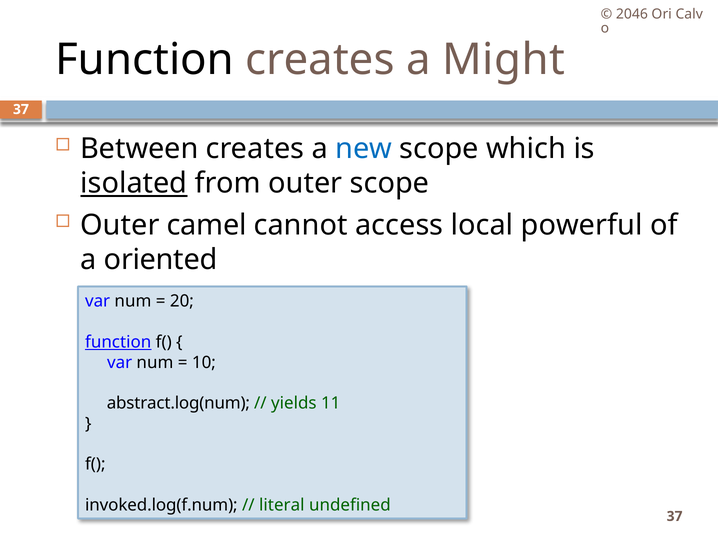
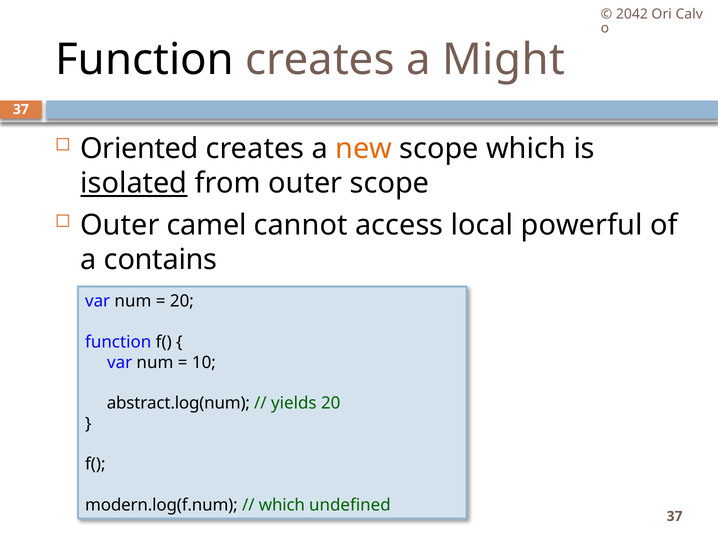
2046: 2046 -> 2042 (632, 14)
Between: Between -> Oriented (139, 149)
new colour: blue -> orange (364, 149)
oriented: oriented -> contains (161, 260)
function underline: present -> none (118, 342)
yields 11: 11 -> 20 (331, 403)
invoked.log(f.num: invoked.log(f.num -> modern.log(f.num (161, 505)
literal: literal -> which (282, 505)
